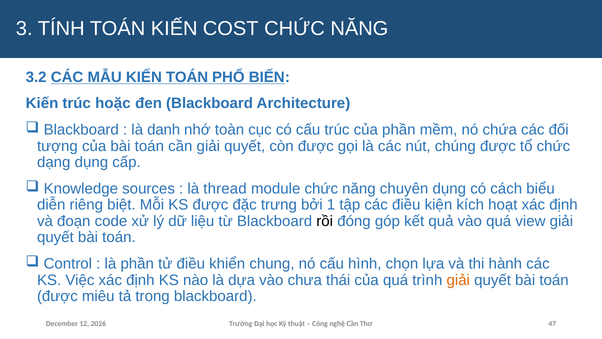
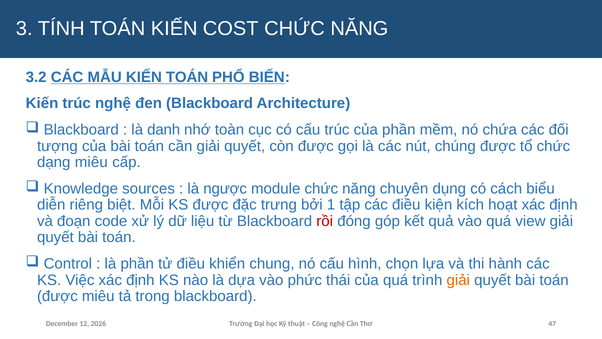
trúc hoặc: hoặc -> nghệ (113, 103)
dạng dụng: dụng -> miêu (91, 162)
thread: thread -> ngược (225, 188)
rồi colour: black -> red (325, 221)
chưa: chưa -> phức (305, 280)
